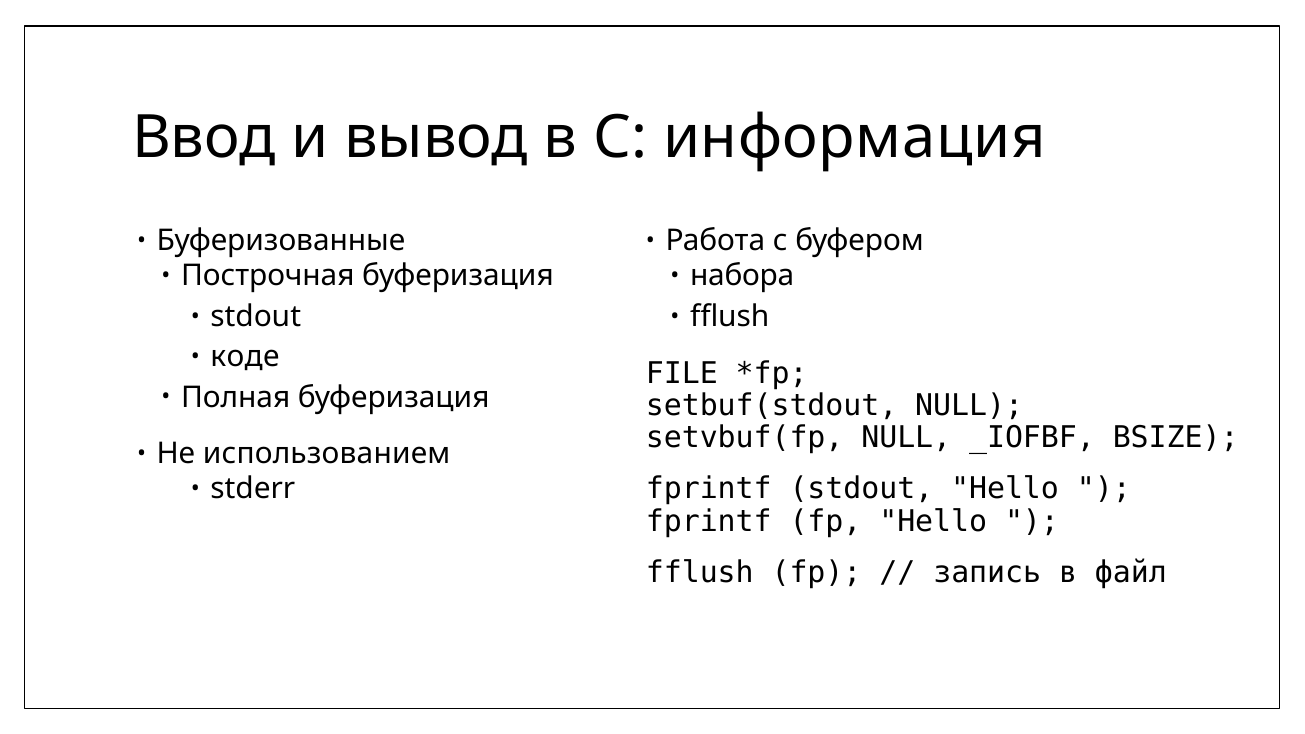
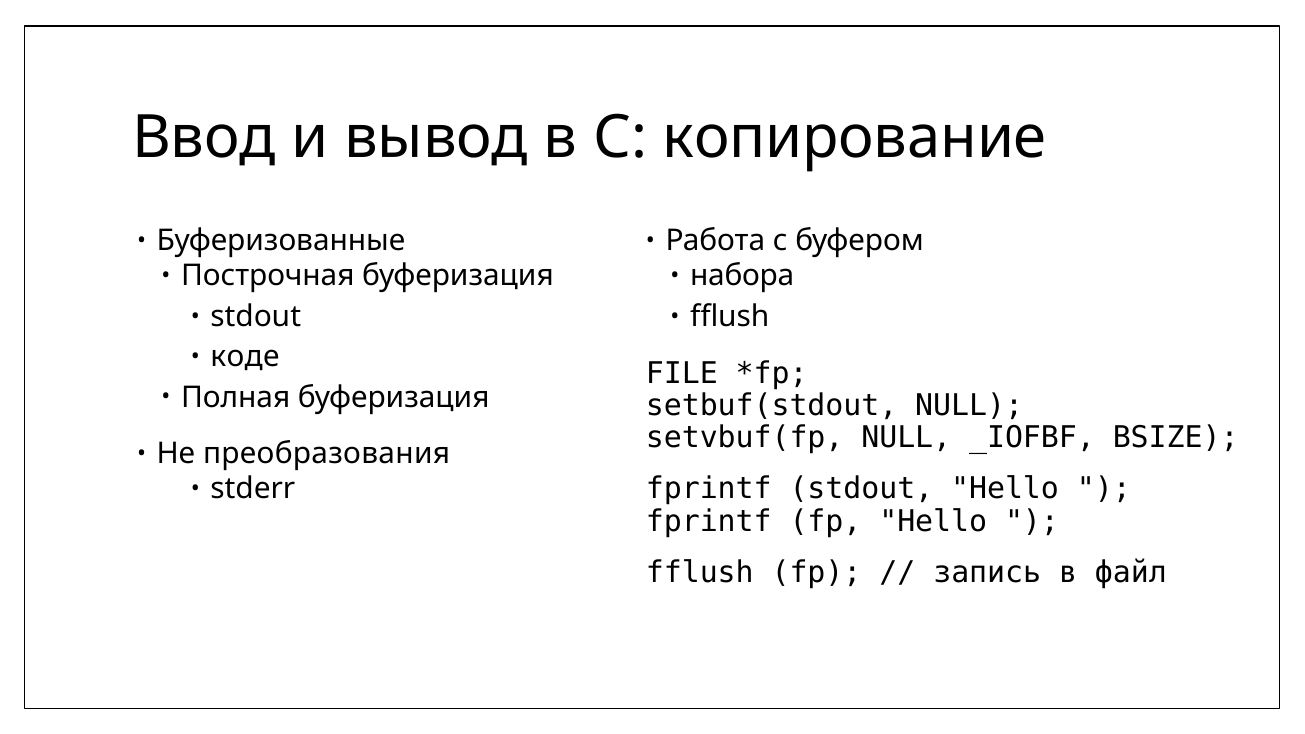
информация: информация -> копирование (855, 137)
использованием: использованием -> преобразования (327, 454)
